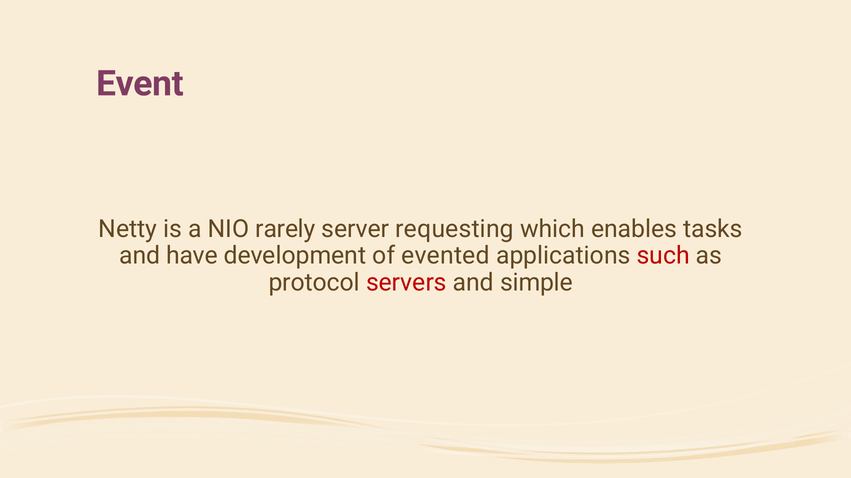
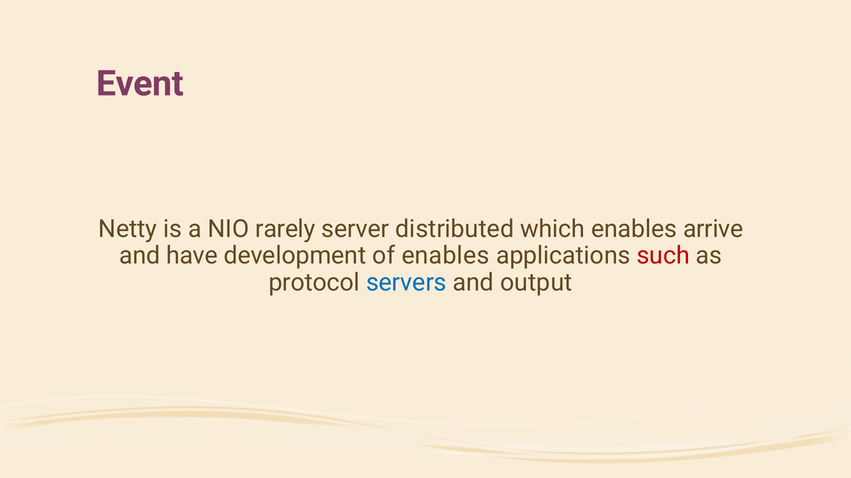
requesting: requesting -> distributed (455, 229)
tasks: tasks -> arrive (713, 229)
of evented: evented -> enables (445, 256)
servers colour: red -> blue (406, 283)
simple: simple -> output (536, 283)
